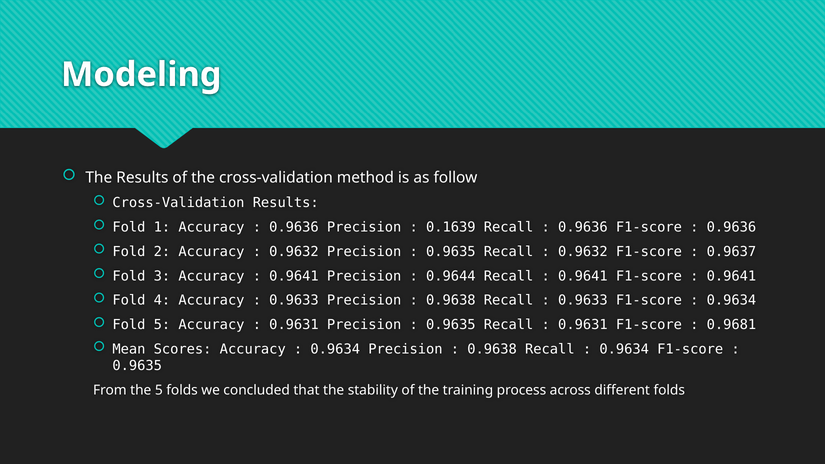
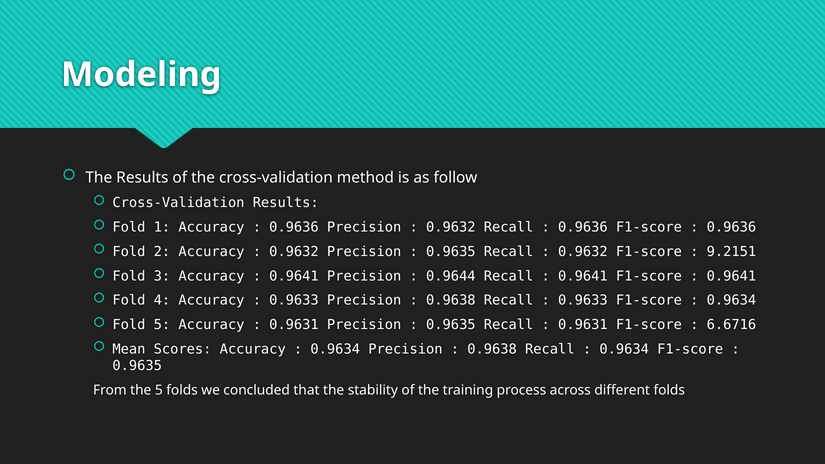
0.1639: 0.1639 -> 0.9632 (451, 227)
0.9637: 0.9637 -> 9.2151 (731, 252)
0.9681: 0.9681 -> 6.6716 (731, 325)
